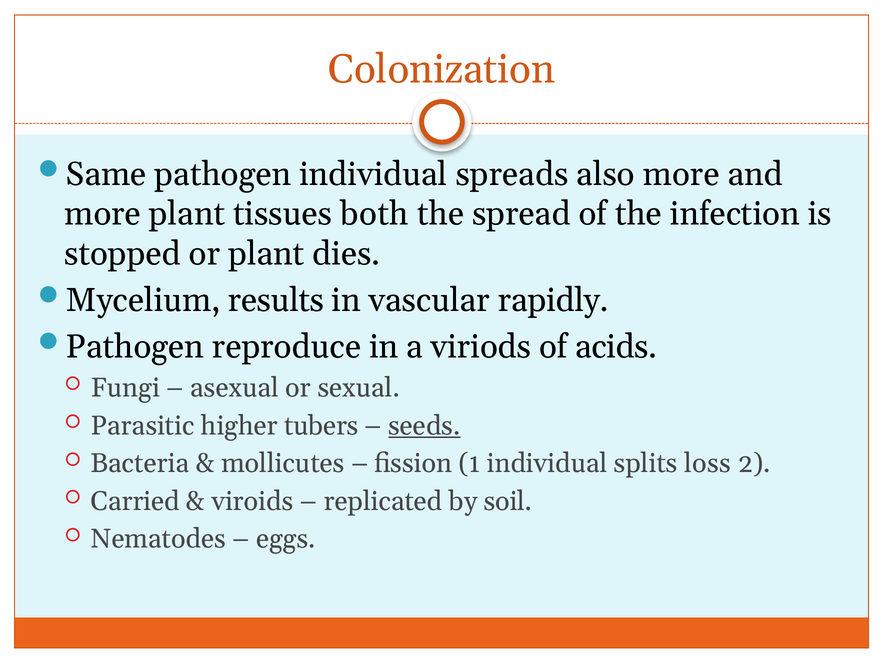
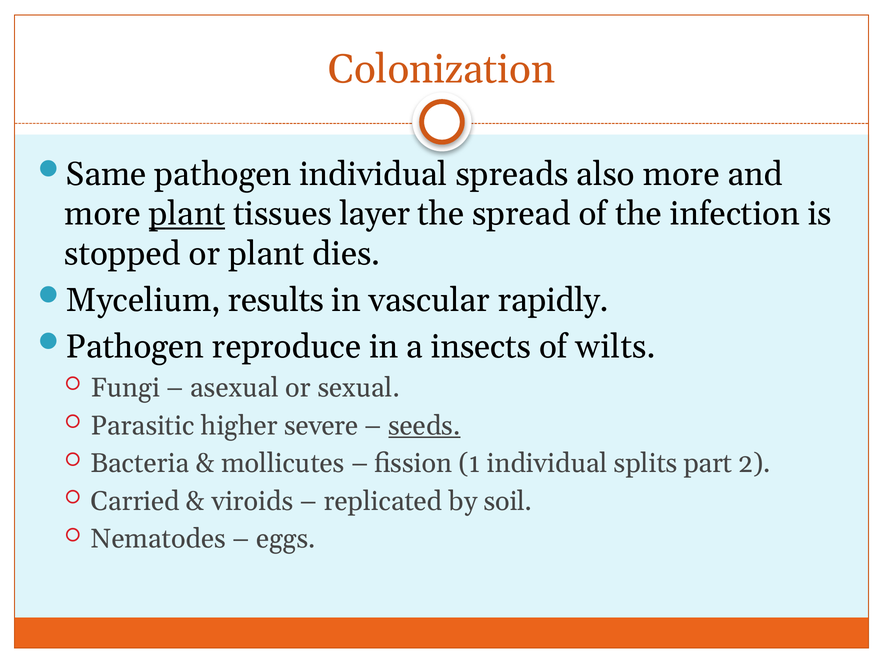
plant underline: none -> present (187, 214)
both: both -> layer (375, 214)
viriods: viriods -> insects (481, 347)
acids: acids -> wilts (616, 347)
tubers: tubers -> severe (321, 426)
loss: loss -> part (708, 463)
